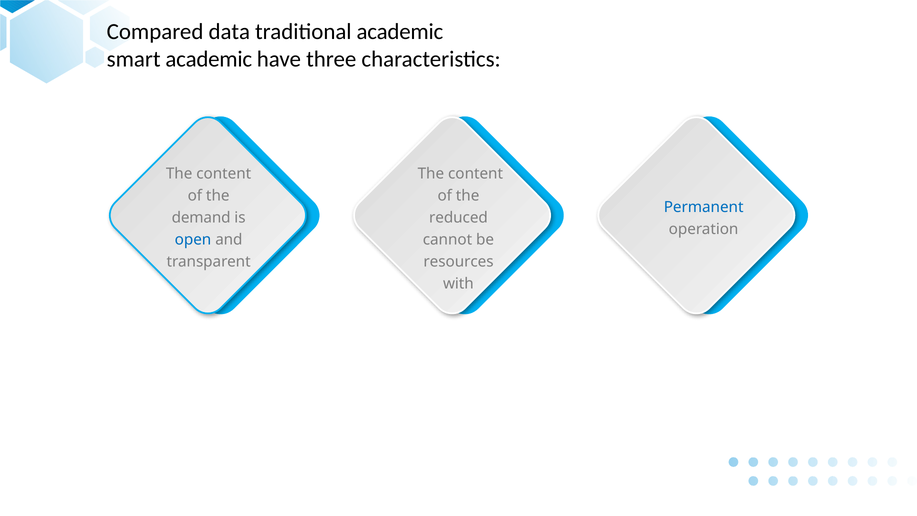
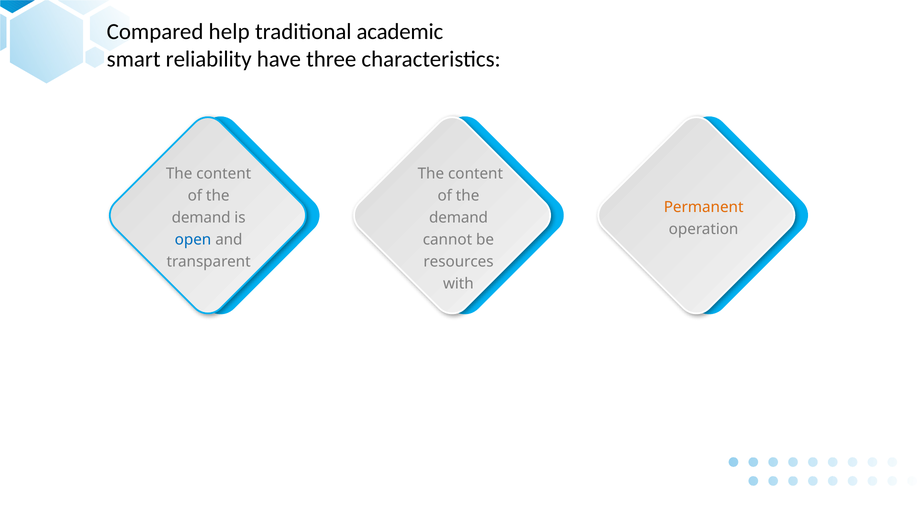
data: data -> help (229, 32)
smart academic: academic -> reliability (209, 59)
Permanent colour: blue -> orange (704, 207)
reduced: reduced -> demand (459, 218)
